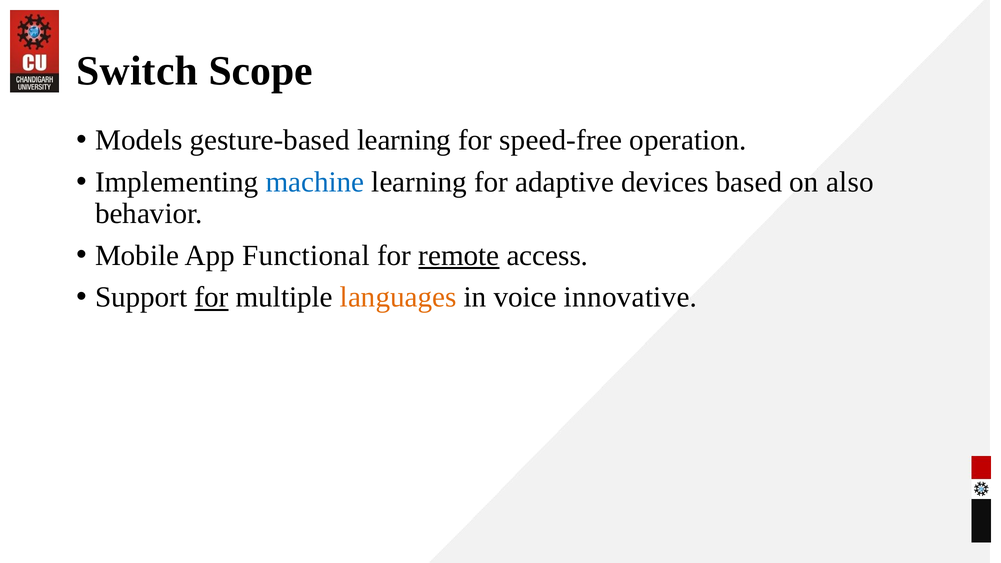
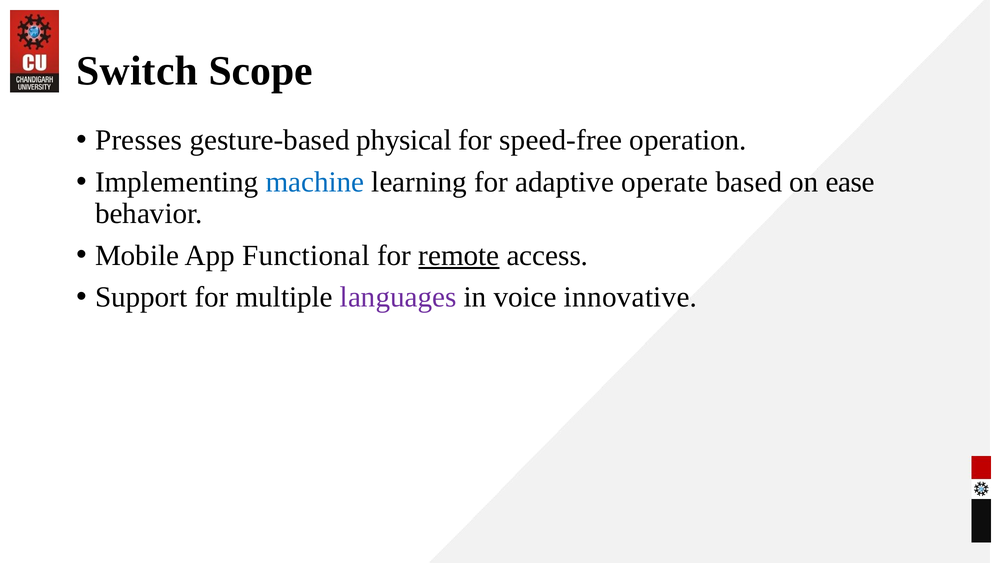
Models: Models -> Presses (139, 140)
gesture-based learning: learning -> physical (404, 140)
devices: devices -> operate (665, 182)
also: also -> ease (850, 182)
for underline: present -> none (212, 297)
languages colour: orange -> purple (398, 297)
